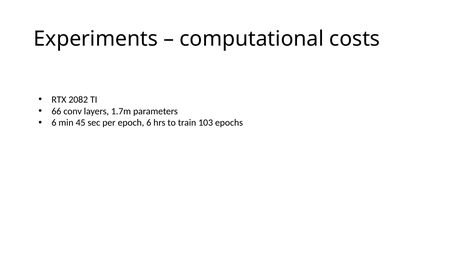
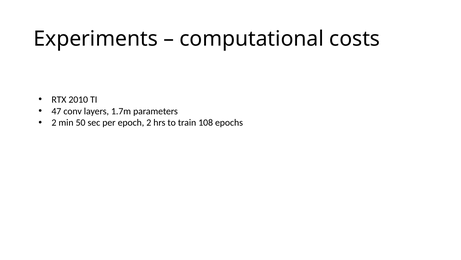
2082: 2082 -> 2010 (78, 99)
66: 66 -> 47 (56, 111)
6: 6 -> 2 (54, 122)
45: 45 -> 50 (81, 122)
epoch 6: 6 -> 2 (149, 122)
103: 103 -> 108 (206, 122)
